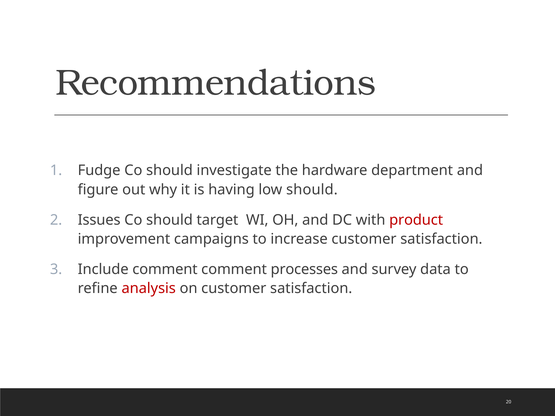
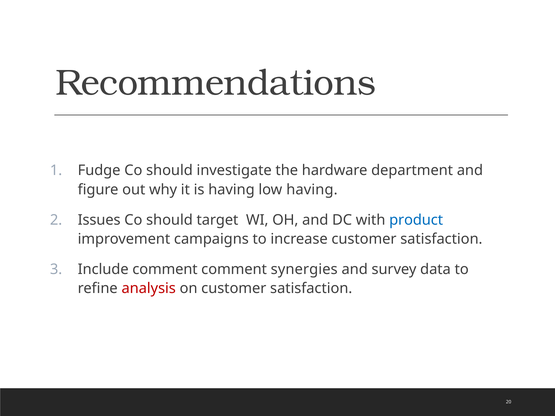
low should: should -> having (312, 190)
product colour: red -> blue (416, 220)
processes: processes -> synergies (304, 269)
